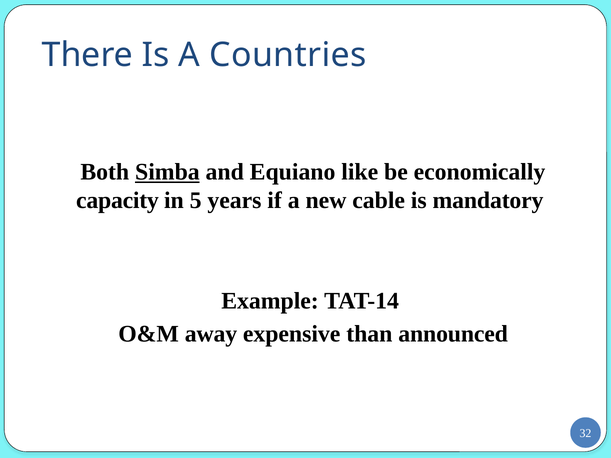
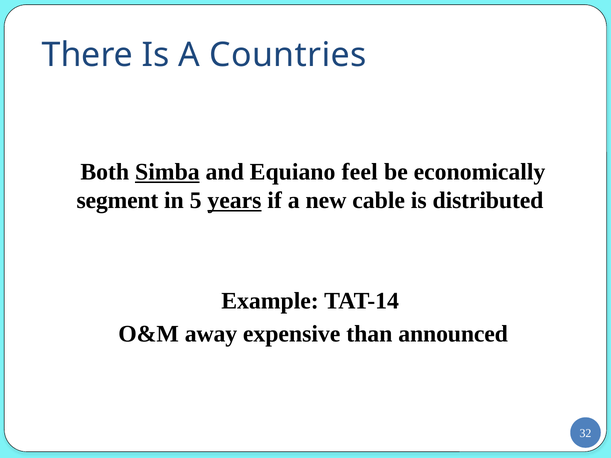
like: like -> feel (360, 172)
capacity: capacity -> segment (117, 201)
years underline: none -> present (234, 201)
mandatory: mandatory -> distributed (488, 201)
